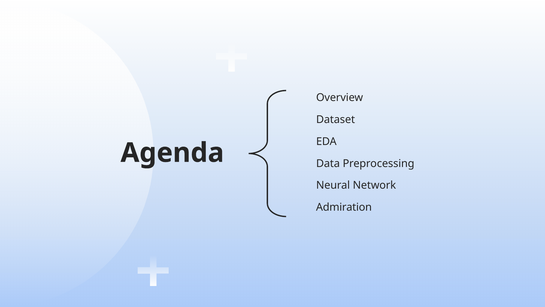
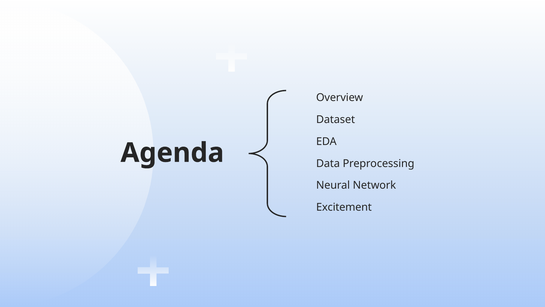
Admiration: Admiration -> Excitement (344, 207)
